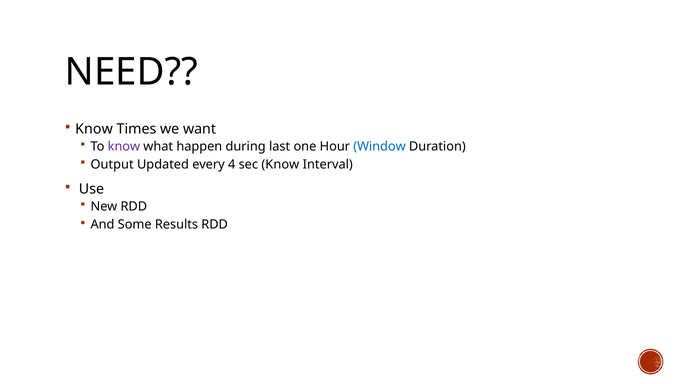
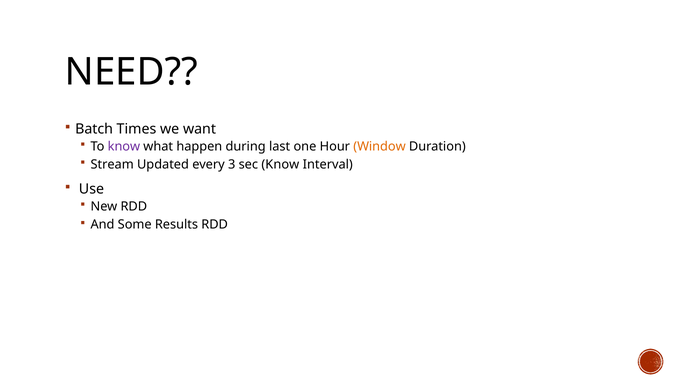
Know: Know -> Batch (94, 129)
Window colour: blue -> orange (380, 146)
Output: Output -> Stream (112, 164)
4: 4 -> 3 (232, 164)
